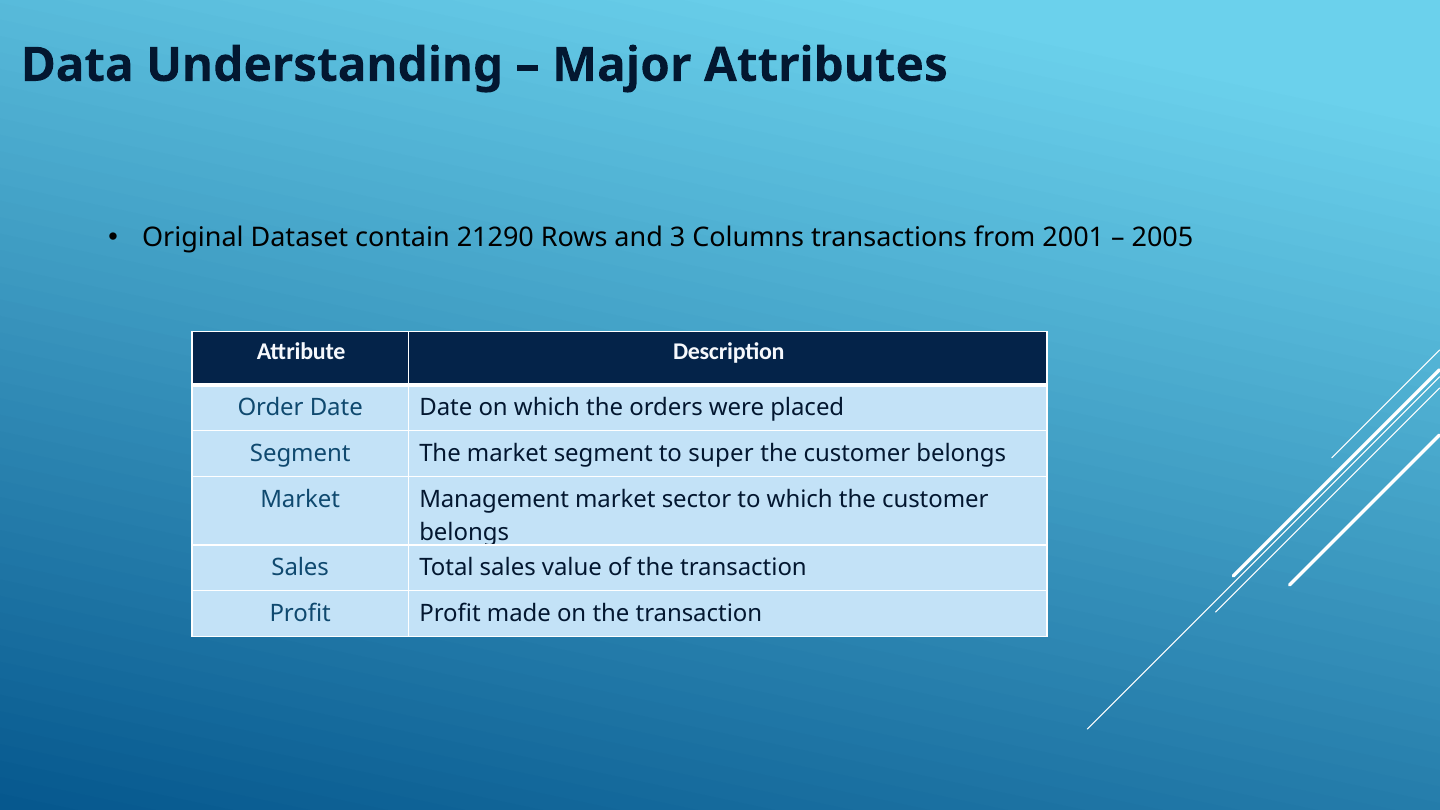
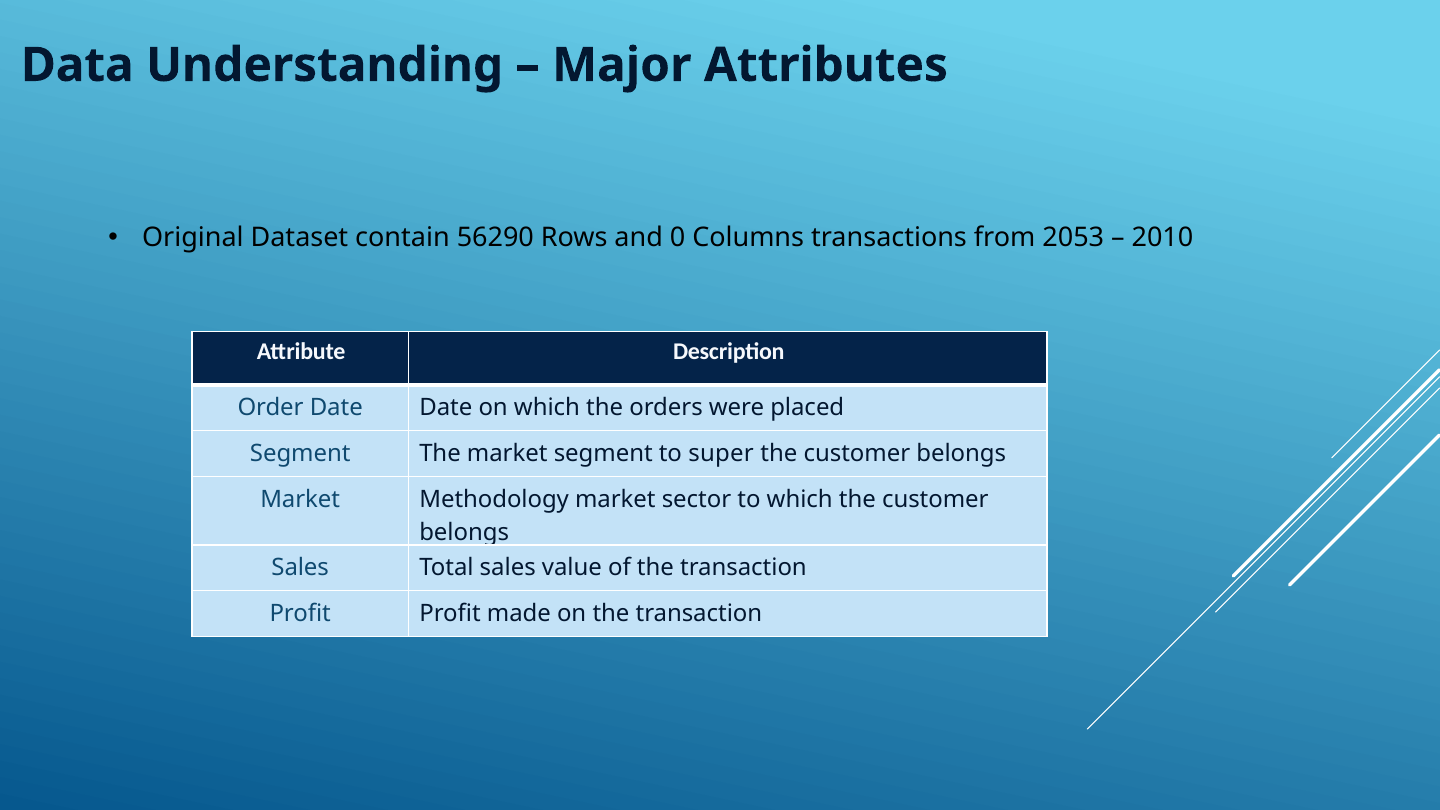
21290: 21290 -> 56290 (495, 238)
3: 3 -> 0 (678, 238)
2001: 2001 -> 2053 (1073, 238)
2005: 2005 -> 2010 (1162, 238)
Management: Management -> Methodology (494, 500)
